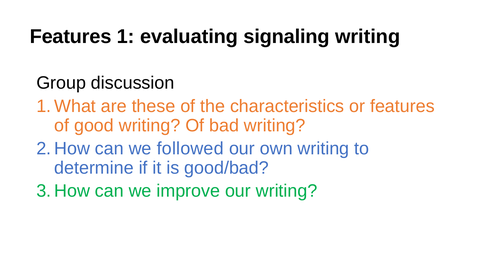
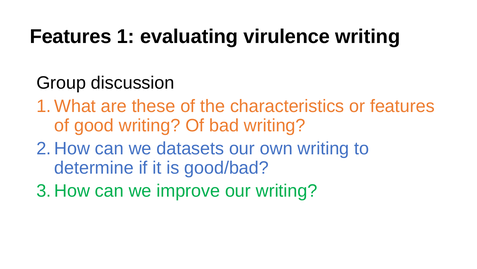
signaling: signaling -> virulence (287, 37)
followed: followed -> datasets (190, 148)
